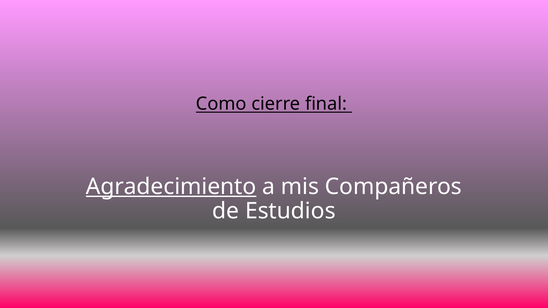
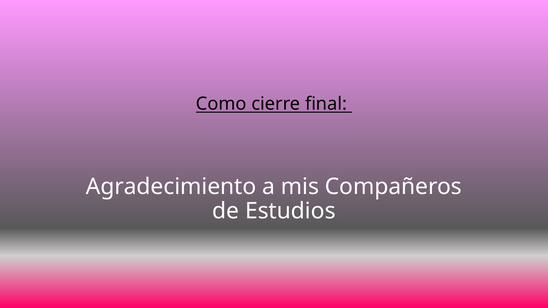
Agradecimiento underline: present -> none (171, 187)
